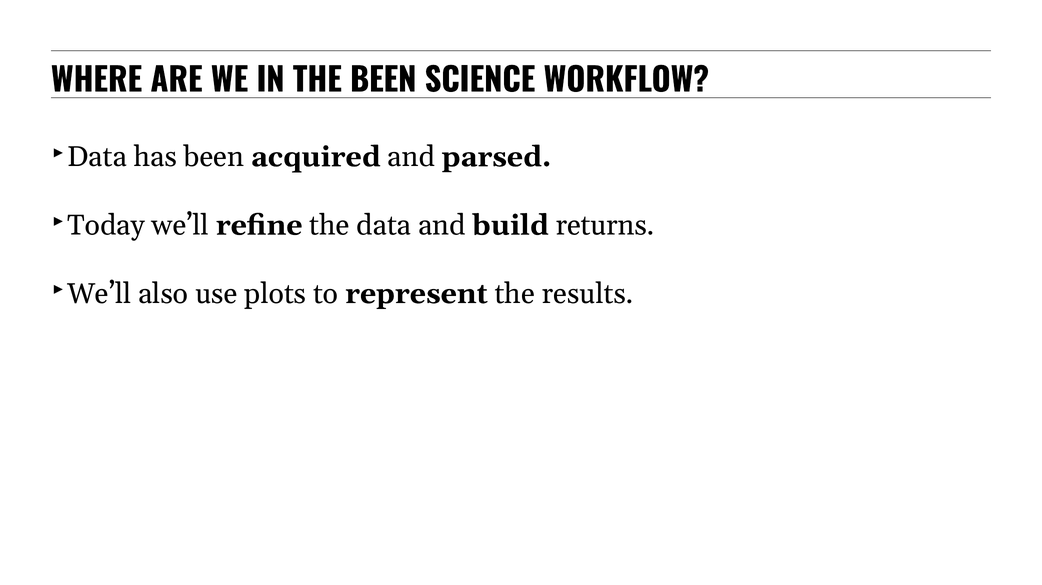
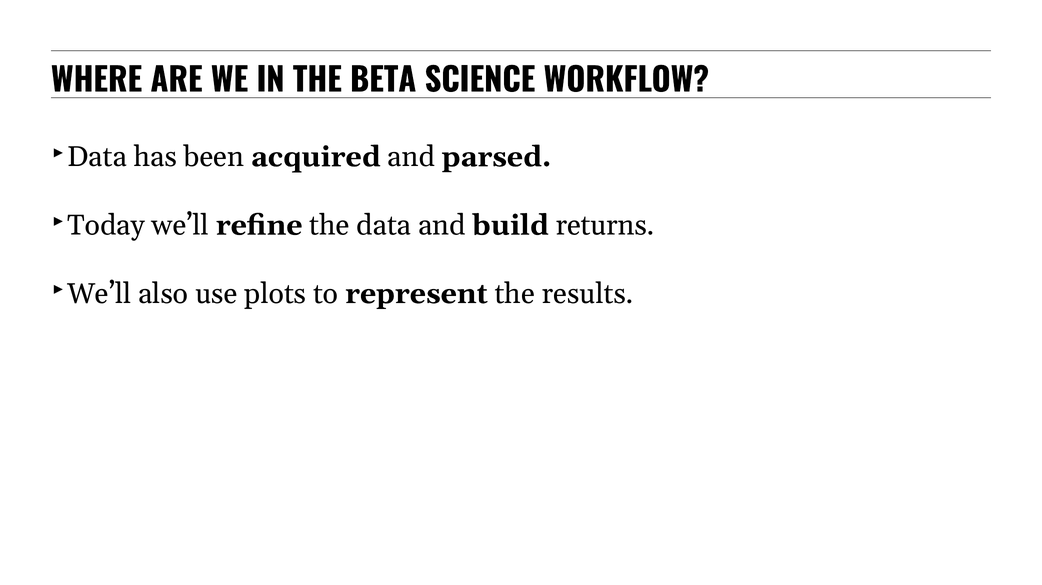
THE BEEN: BEEN -> BETA (383, 81)
